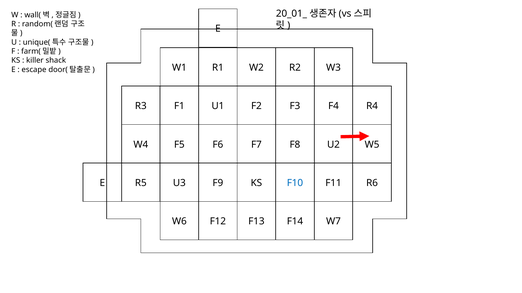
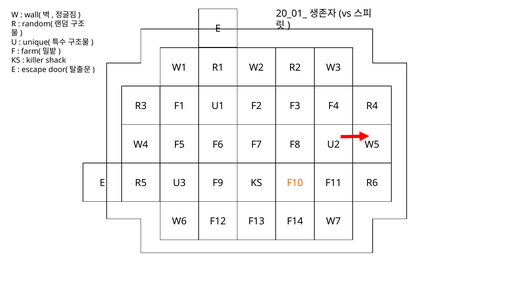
F10 colour: blue -> orange (295, 183)
